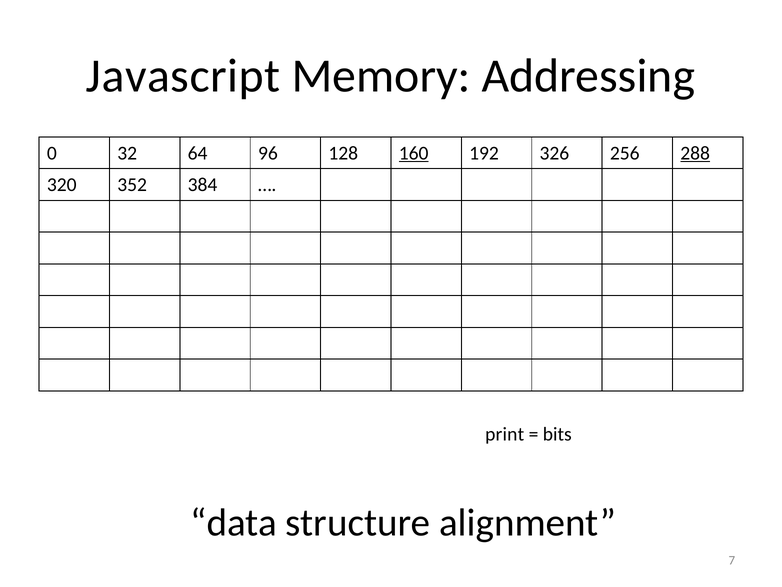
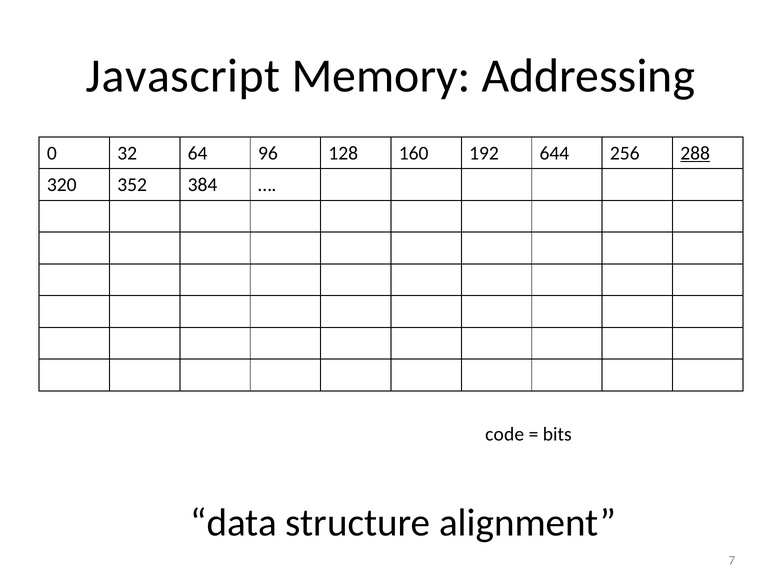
160 underline: present -> none (414, 153)
326: 326 -> 644 (554, 153)
print: print -> code (505, 434)
